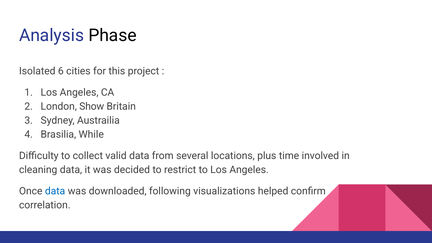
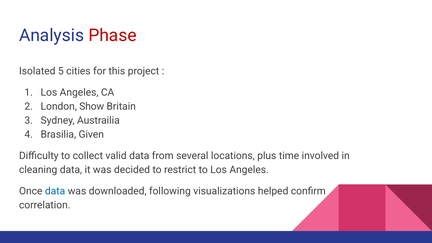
Phase colour: black -> red (112, 35)
6: 6 -> 5 (61, 71)
While: While -> Given (91, 135)
